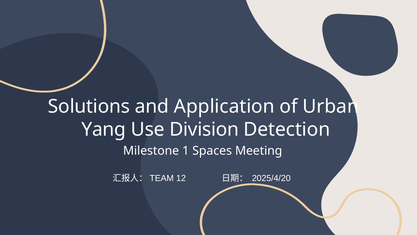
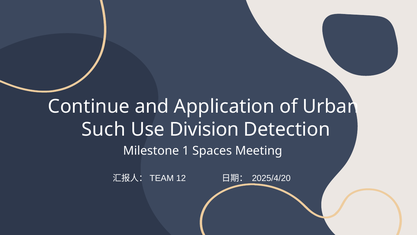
Solutions: Solutions -> Continue (89, 106)
Yang: Yang -> Such (104, 129)
